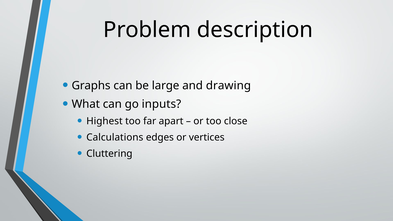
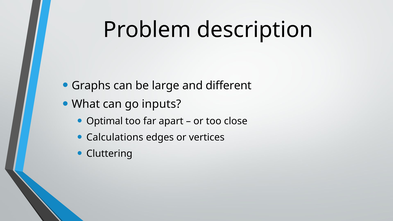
drawing: drawing -> different (229, 86)
Highest: Highest -> Optimal (105, 121)
